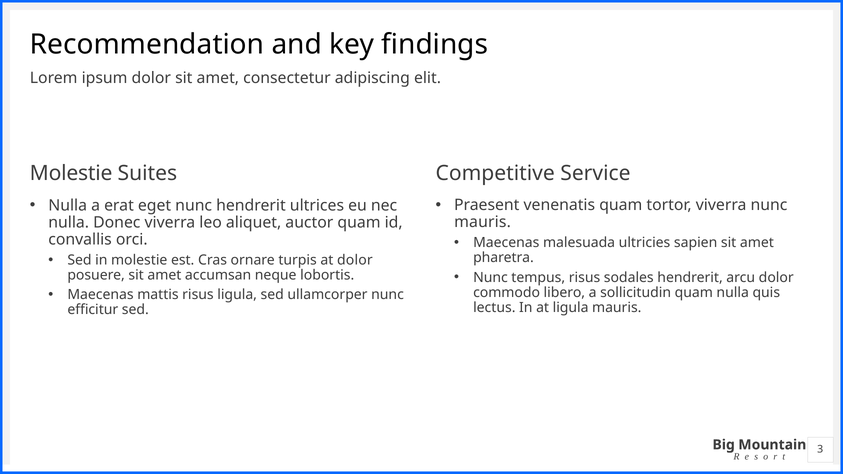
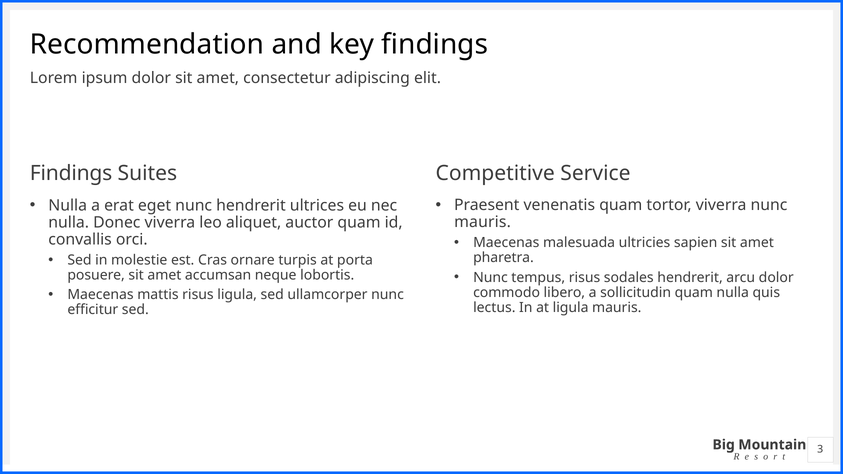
Molestie: Molestie -> Findings (71, 173)
at dolor: dolor -> porta (355, 260)
